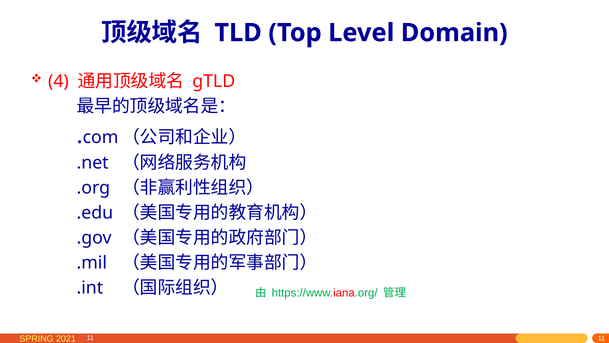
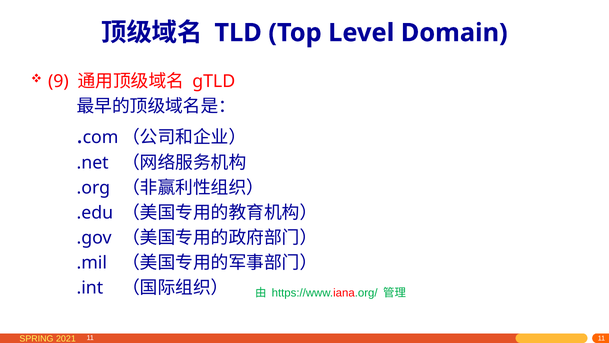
4: 4 -> 9 (58, 81)
